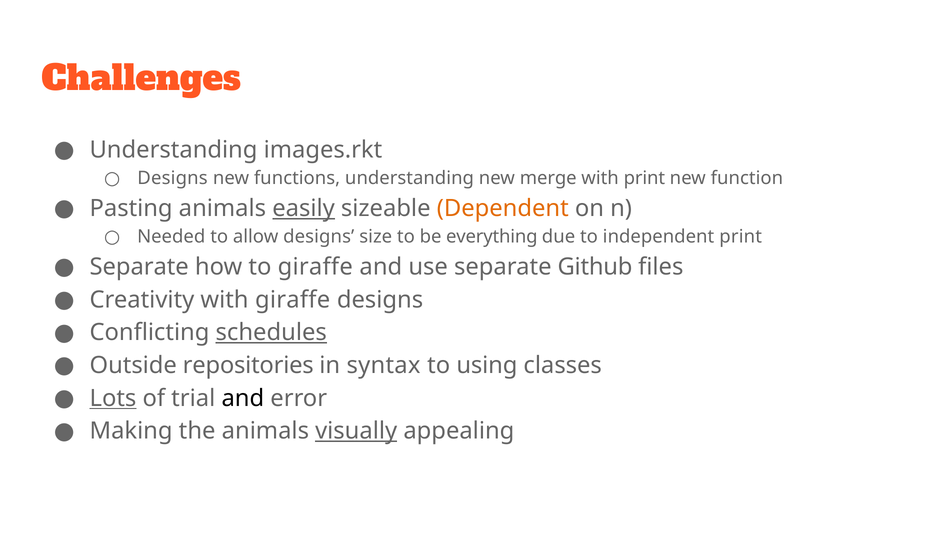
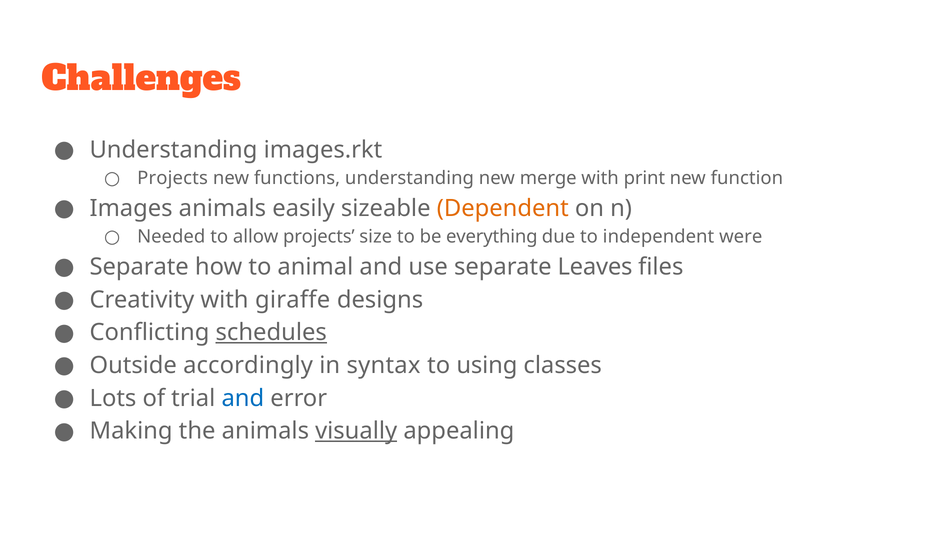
Designs: Designs -> Projects (173, 178)
Pasting: Pasting -> Images (131, 208)
easily underline: present -> none (304, 208)
allow designs: designs -> projects (319, 237)
independent print: print -> were (741, 237)
to giraffe: giraffe -> animal (315, 267)
Github: Github -> Leaves (595, 267)
repositories: repositories -> accordingly (248, 365)
Lots underline: present -> none (113, 398)
and colour: black -> blue (243, 398)
